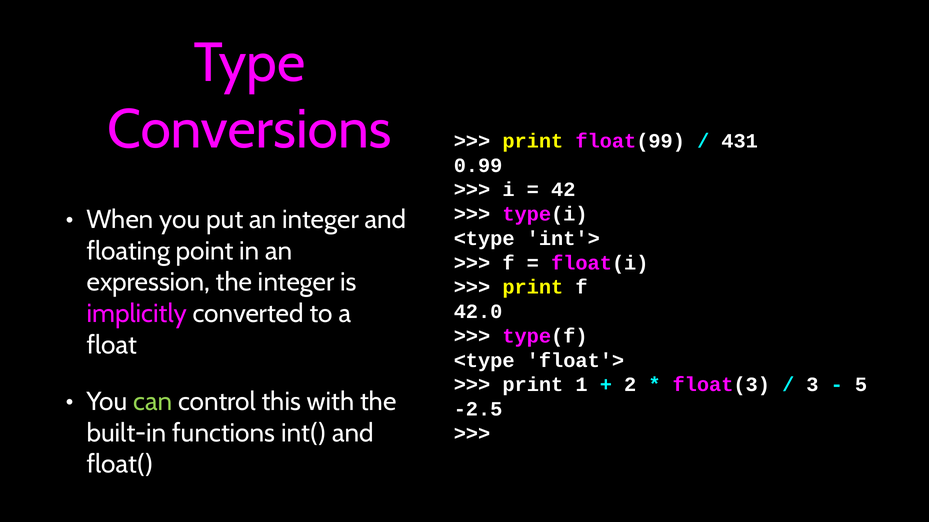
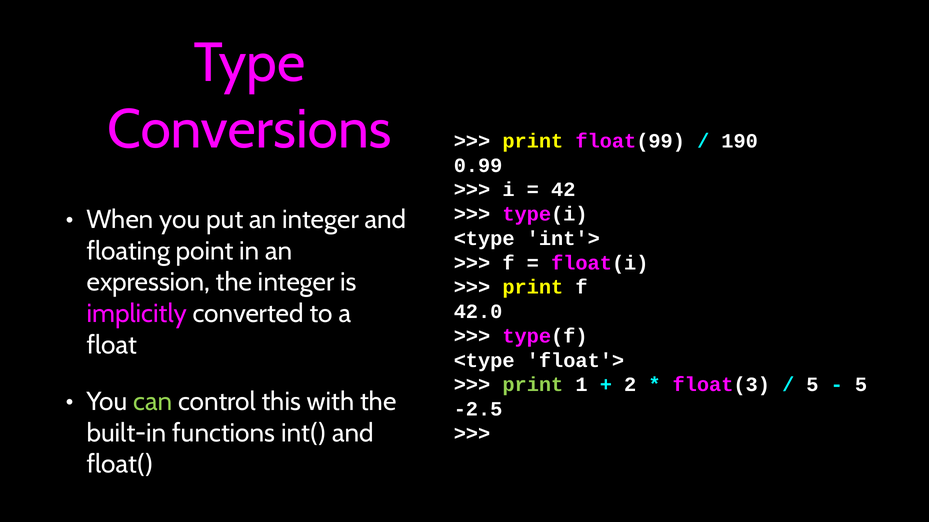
431: 431 -> 190 (740, 141)
print colour: white -> light green (533, 385)
3: 3 -> 5 (812, 385)
